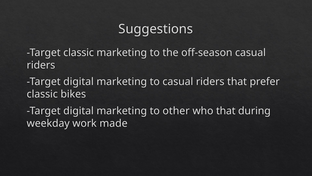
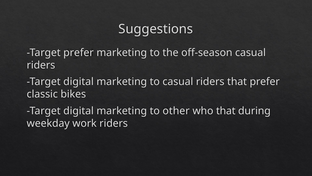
Target classic: classic -> prefer (79, 52)
work made: made -> riders (114, 123)
